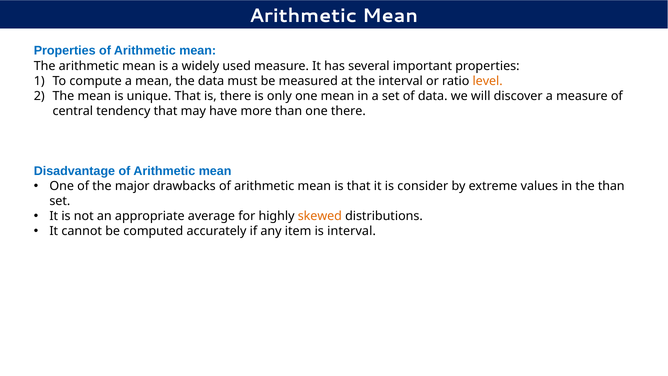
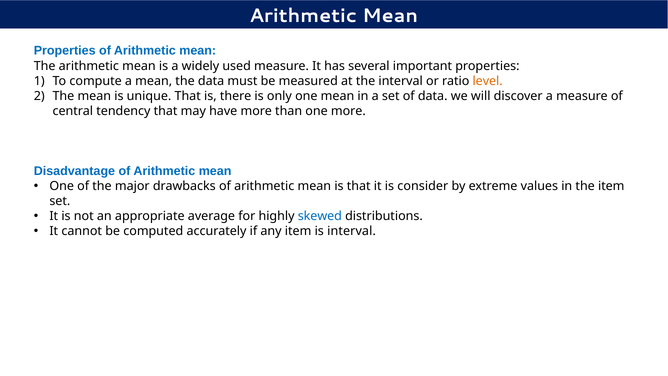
one there: there -> more (348, 111)
the than: than -> item (611, 186)
skewed colour: orange -> blue (320, 216)
